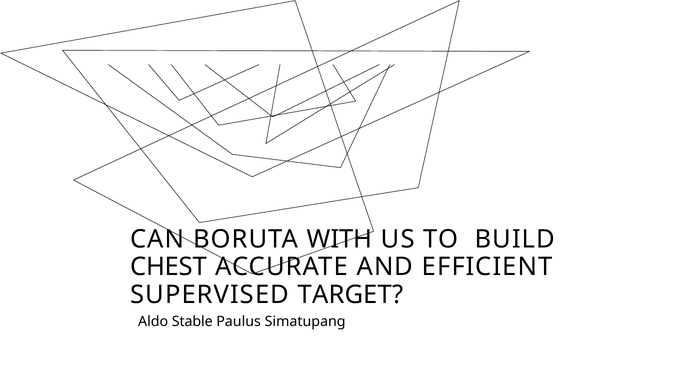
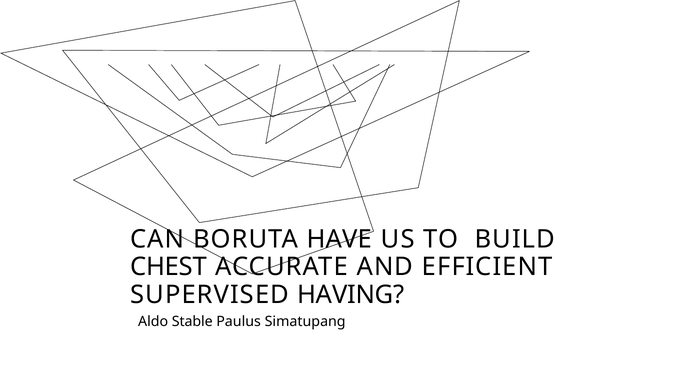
WITH: WITH -> HAVE (340, 239)
TARGET: TARGET -> HAVING (351, 294)
